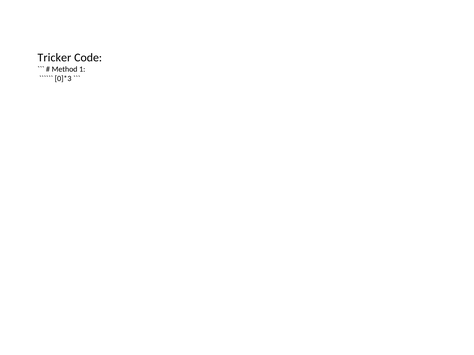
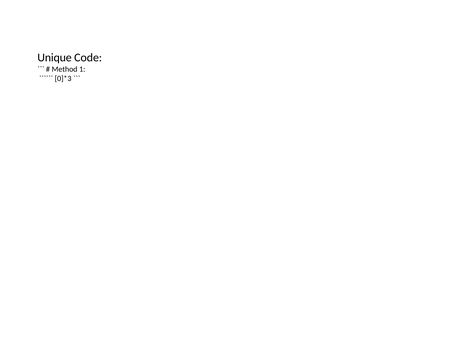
Tricker: Tricker -> Unique (55, 58)
